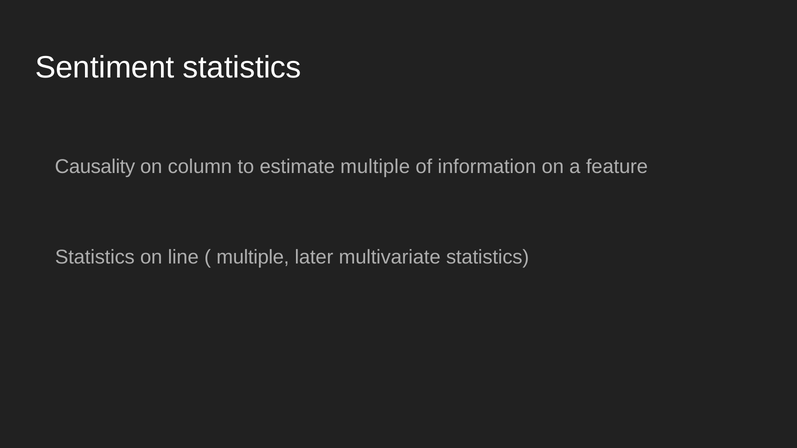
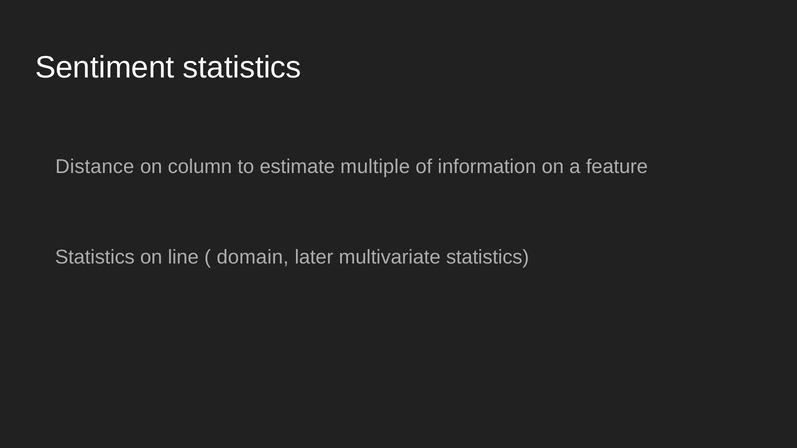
Causality: Causality -> Distance (95, 167)
multiple: multiple -> domain (253, 257)
